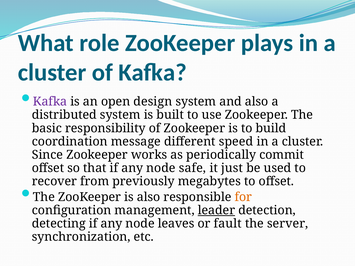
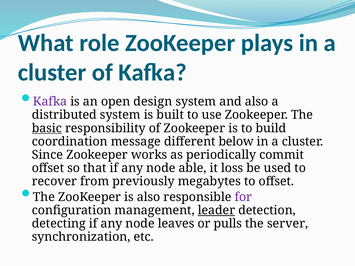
basic underline: none -> present (47, 128)
speed: speed -> below (236, 142)
safe: safe -> able (193, 168)
just: just -> loss (232, 168)
for colour: orange -> purple (243, 197)
fault: fault -> pulls (228, 224)
